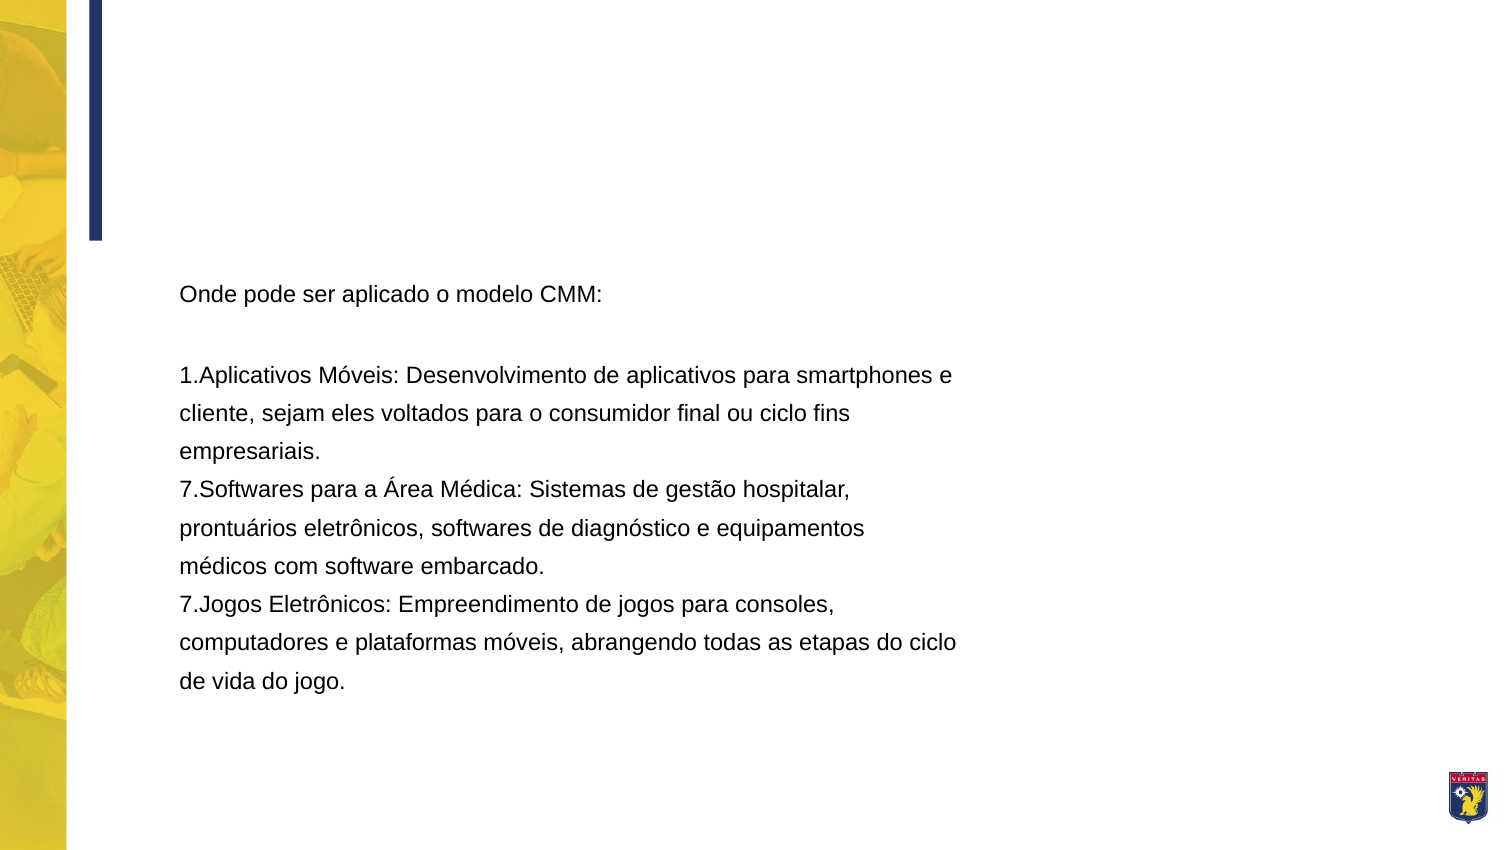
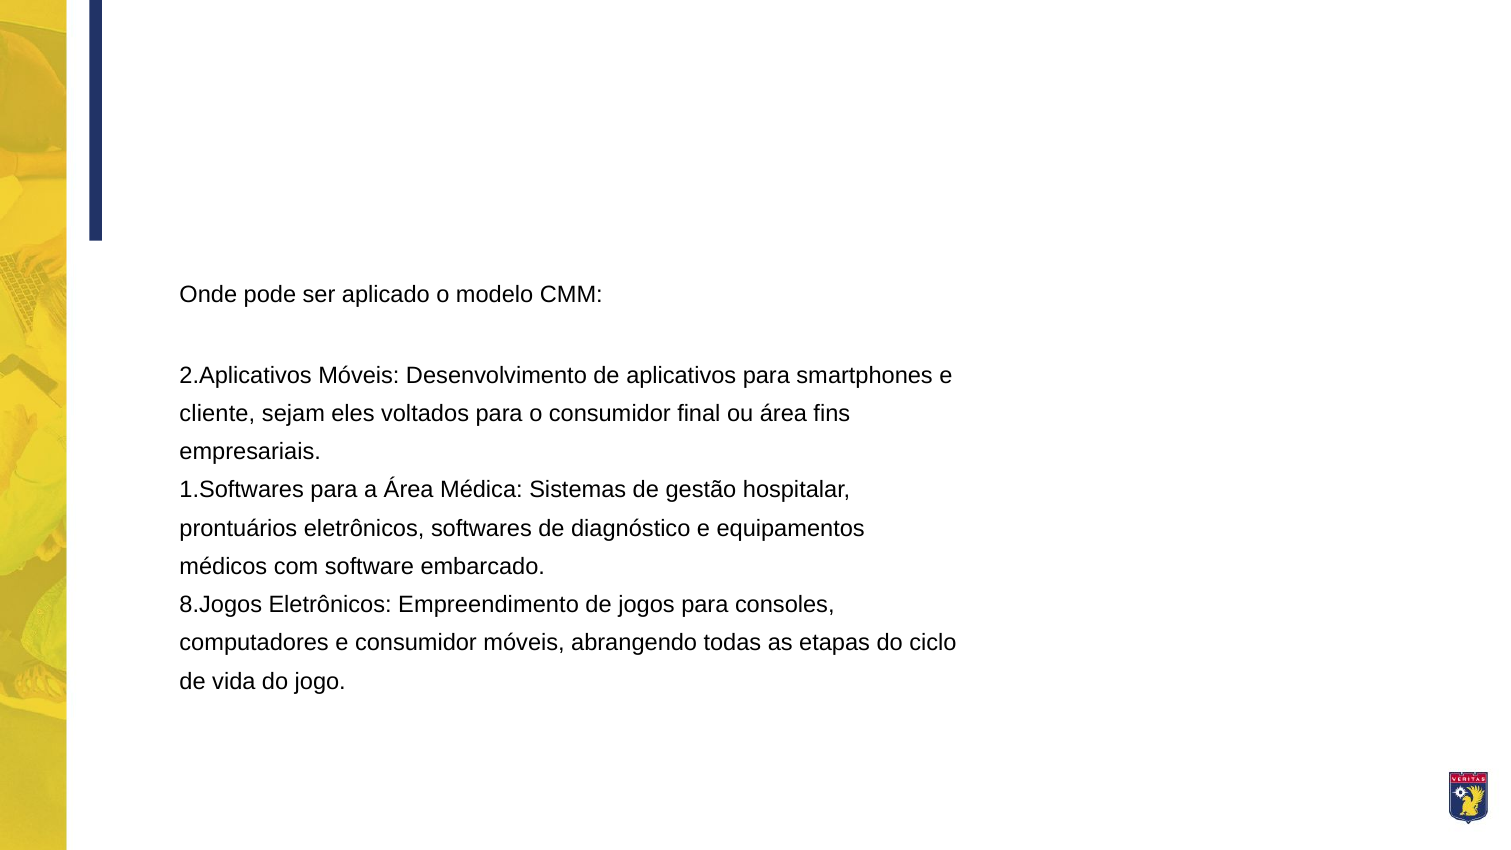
1.Aplicativos: 1.Aplicativos -> 2.Aplicativos (246, 375)
ou ciclo: ciclo -> área (783, 414)
7.Softwares: 7.Softwares -> 1.Softwares (242, 490)
7.Jogos: 7.Jogos -> 8.Jogos (221, 605)
e plataformas: plataformas -> consumidor (416, 643)
